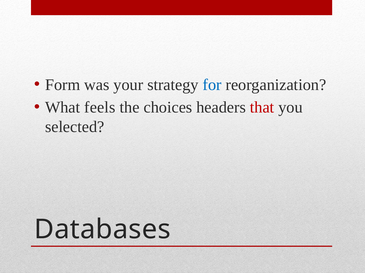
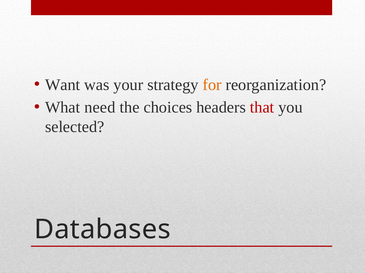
Form: Form -> Want (63, 85)
for colour: blue -> orange (212, 85)
feels: feels -> need (100, 108)
